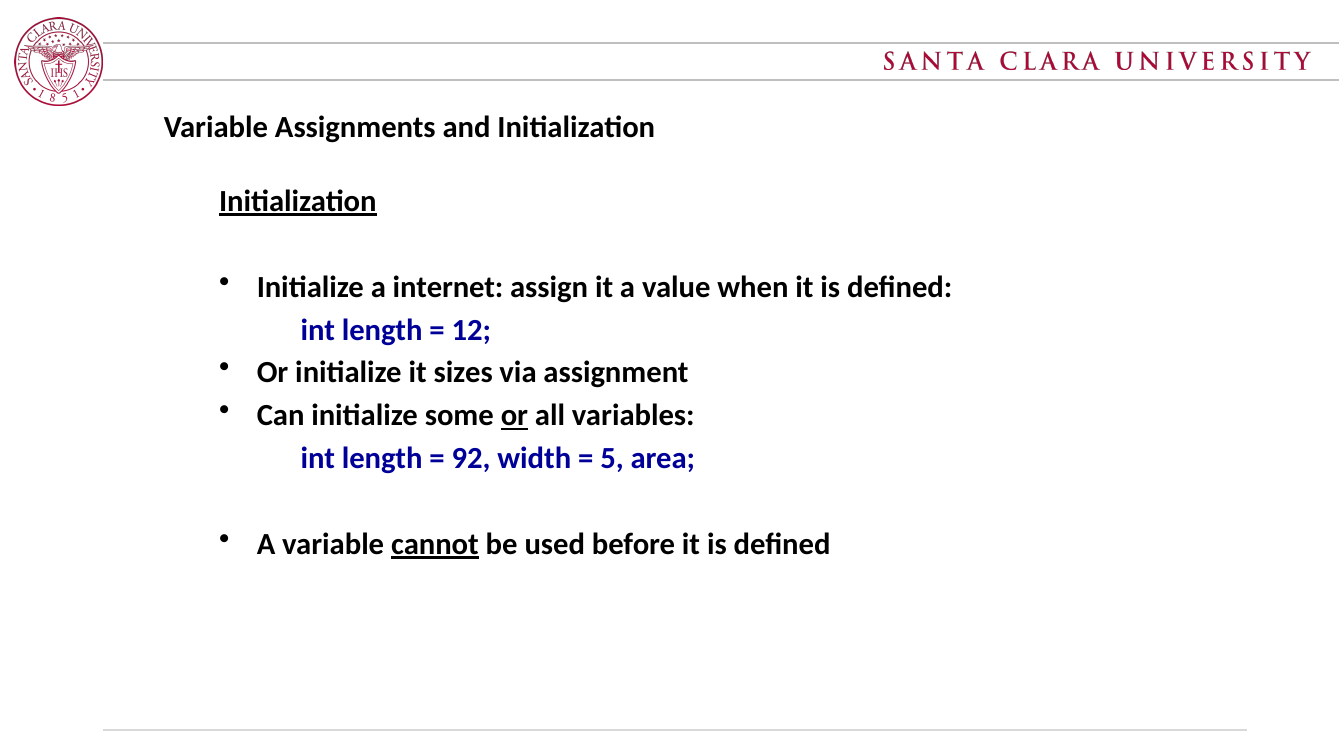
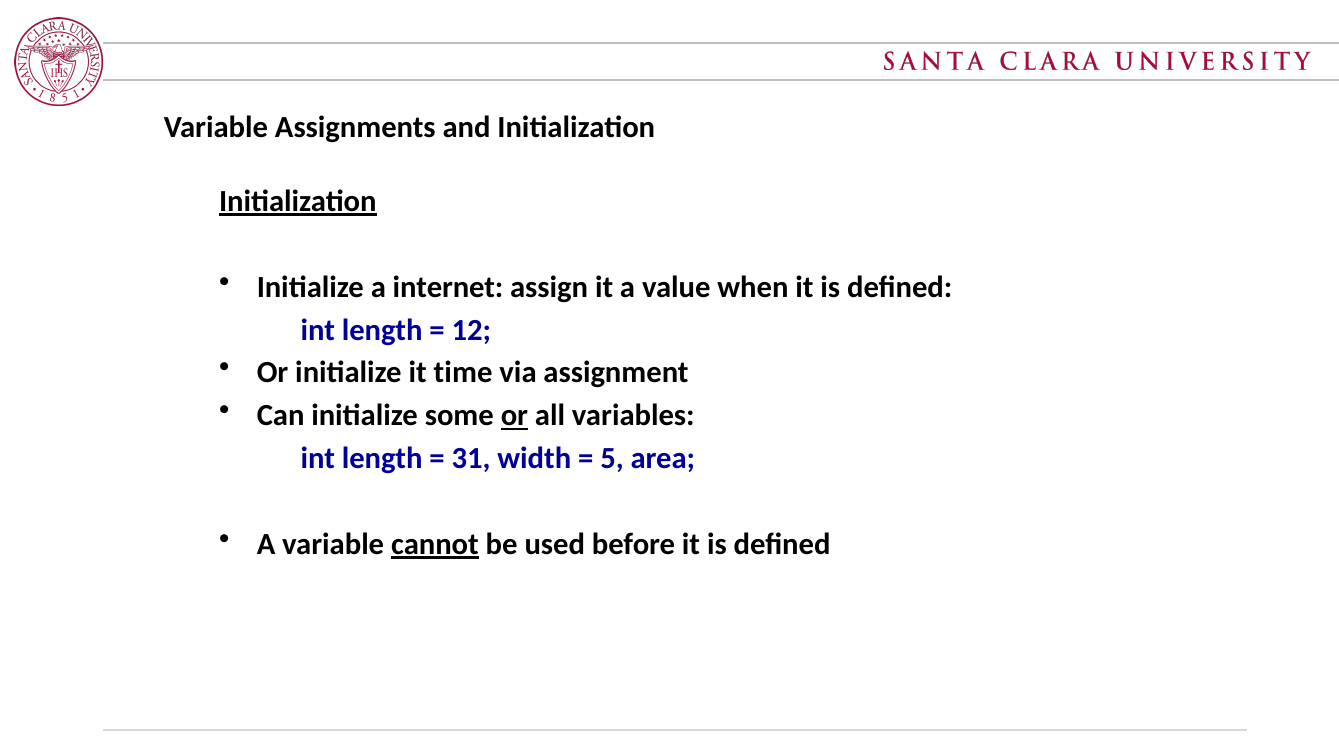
sizes: sizes -> time (463, 373)
92: 92 -> 31 (471, 459)
